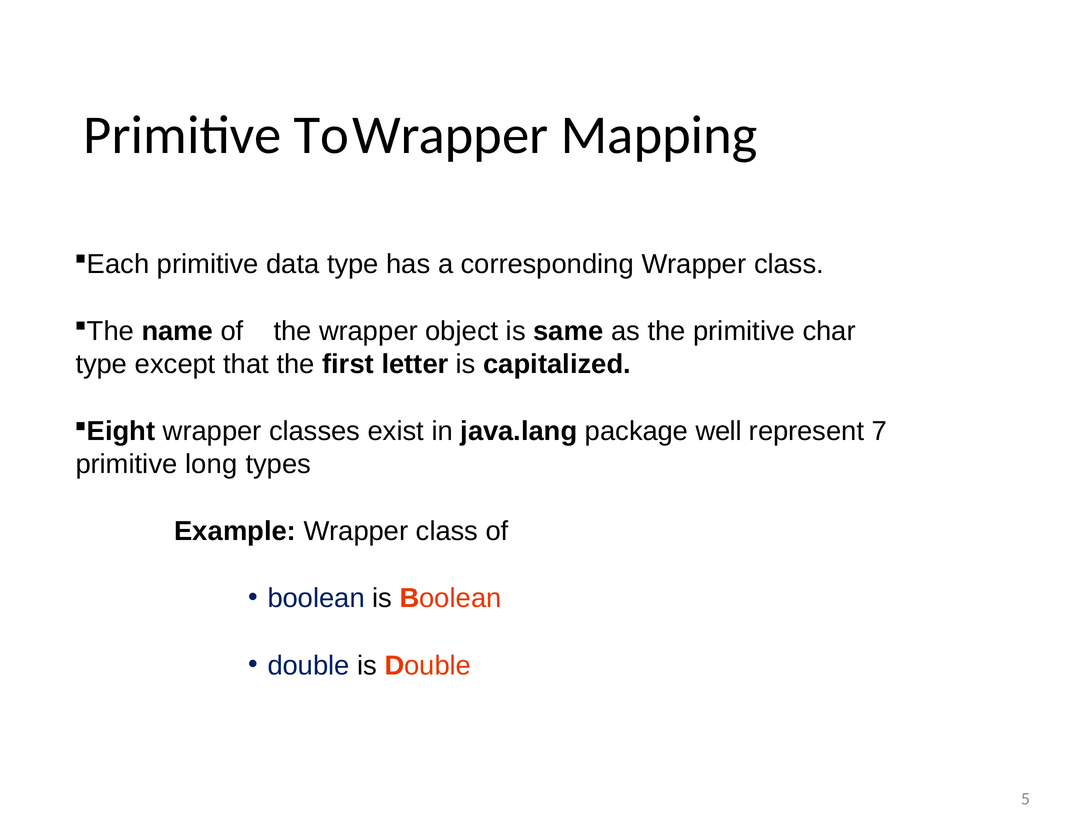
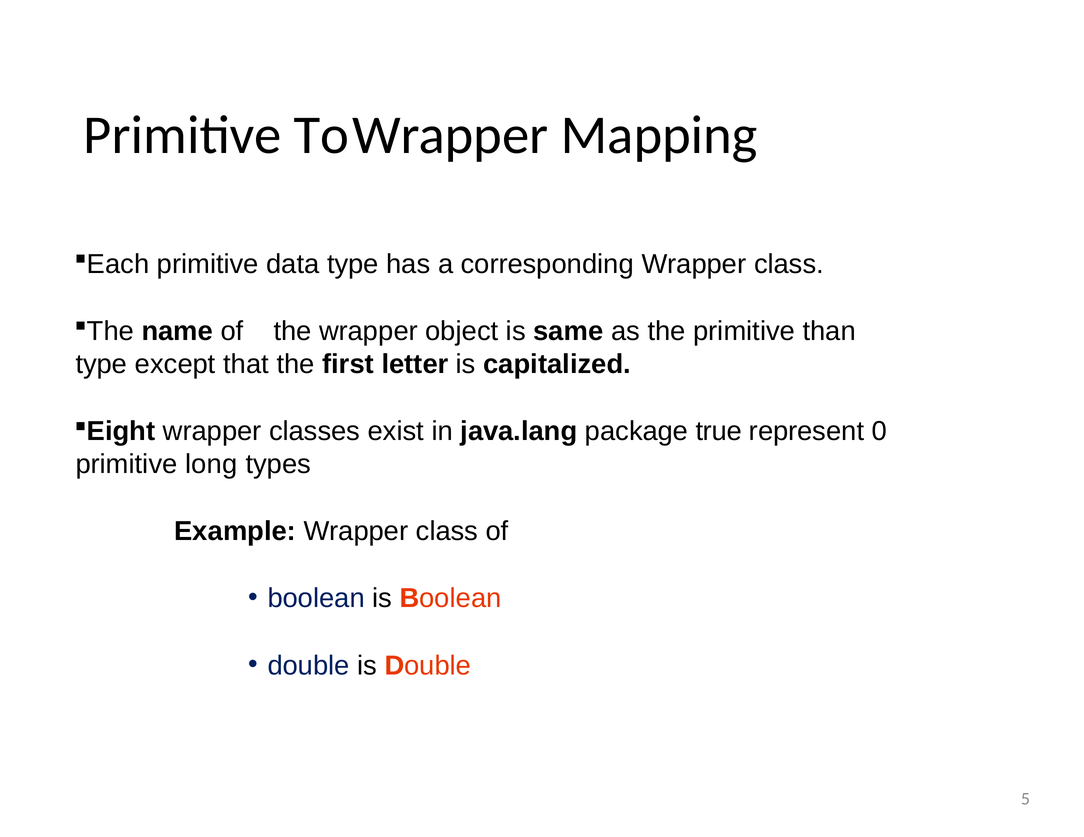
char: char -> than (829, 332)
well: well -> true (719, 432)
7: 7 -> 0 (879, 432)
